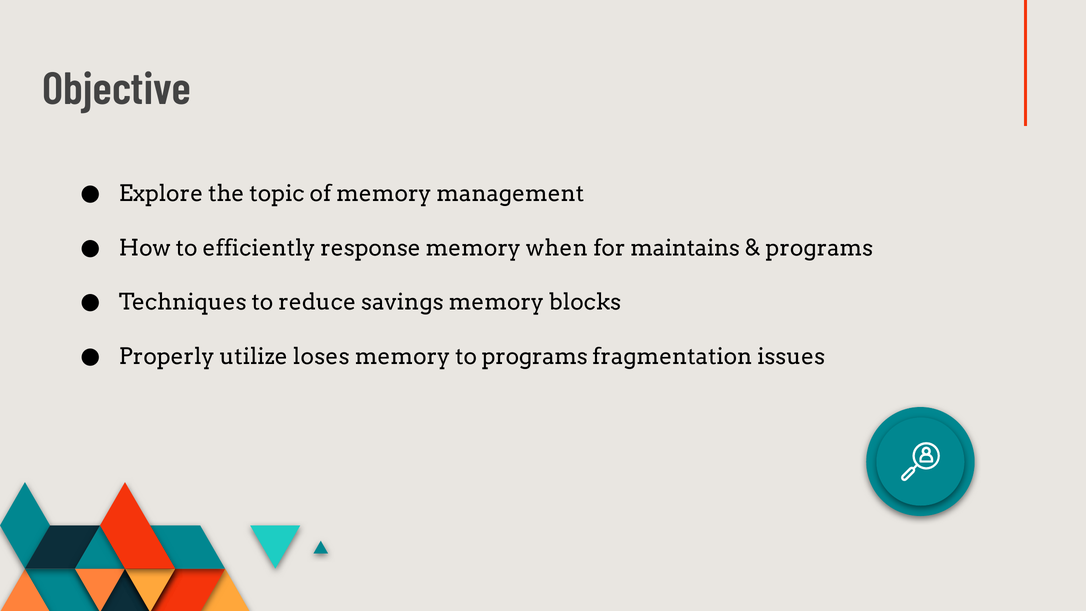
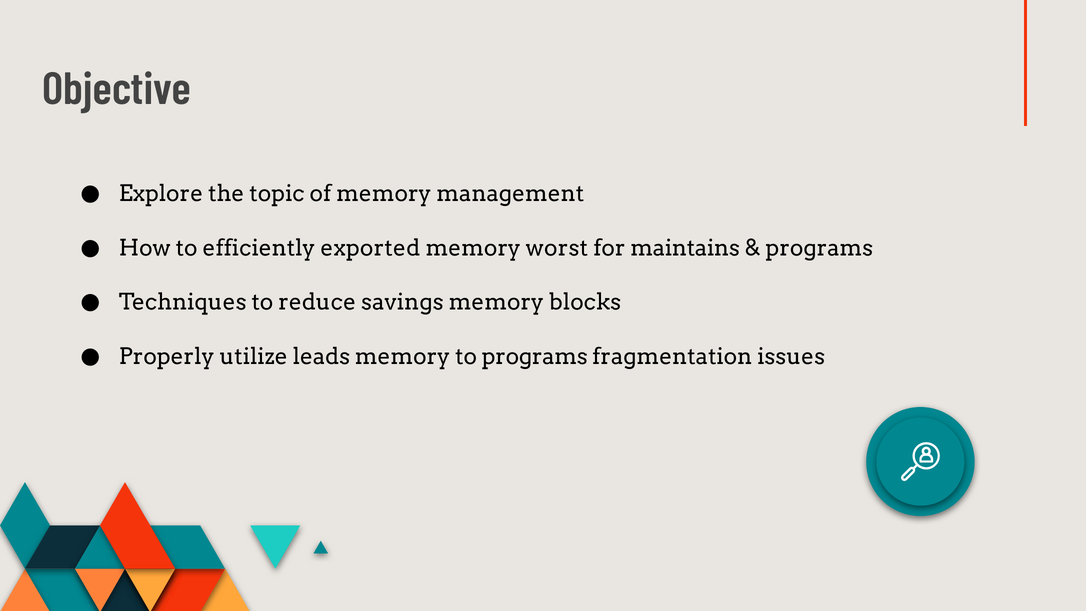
response: response -> exported (370, 248)
when: when -> worst (557, 248)
loses: loses -> leads (321, 357)
